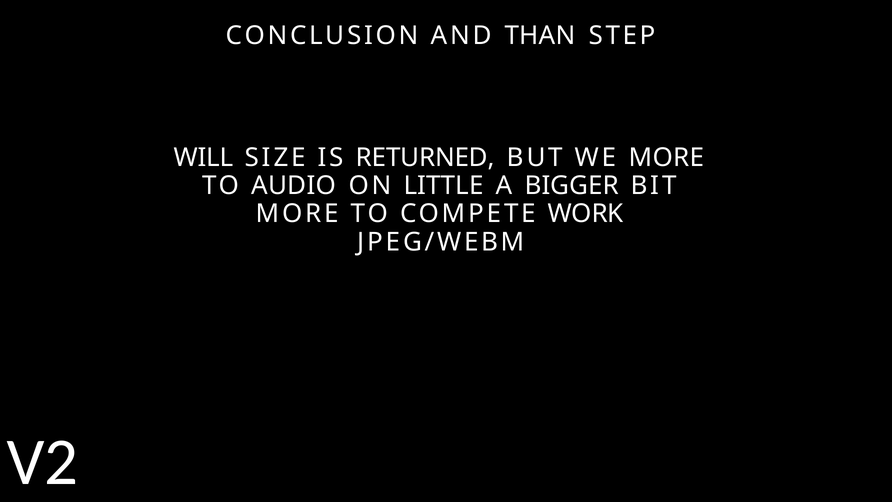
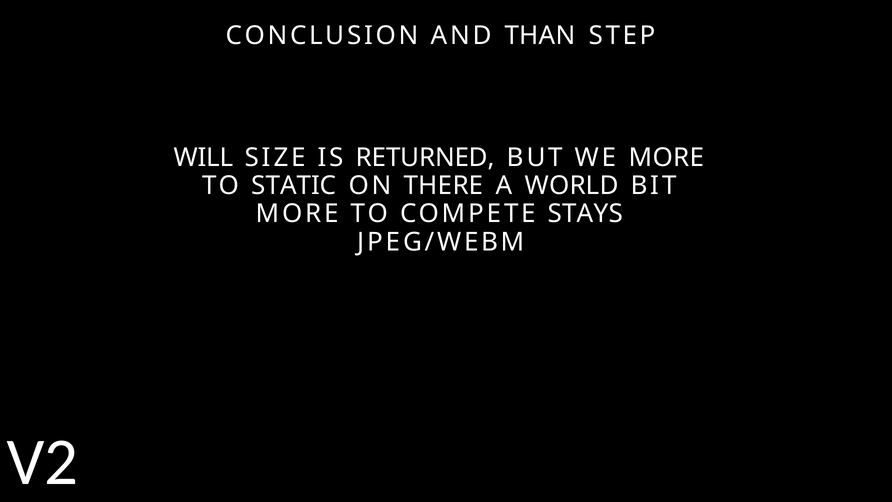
AUDIO: AUDIO -> STATIC (294, 186)
LITTLE: LITTLE -> THERE (444, 186)
BIGGER: BIGGER -> WORLD (572, 186)
WORK: WORK -> STAYS (585, 214)
